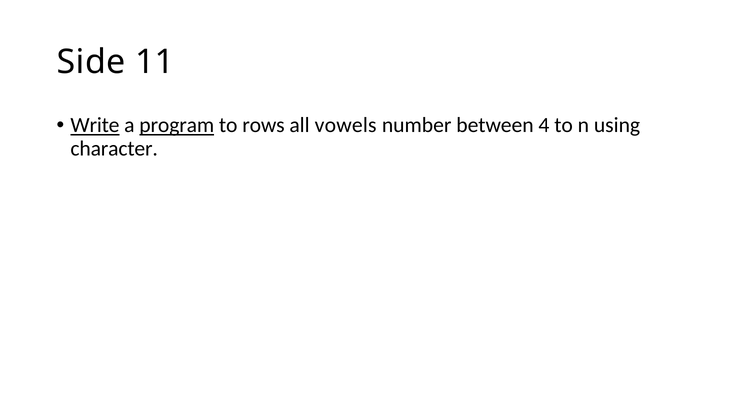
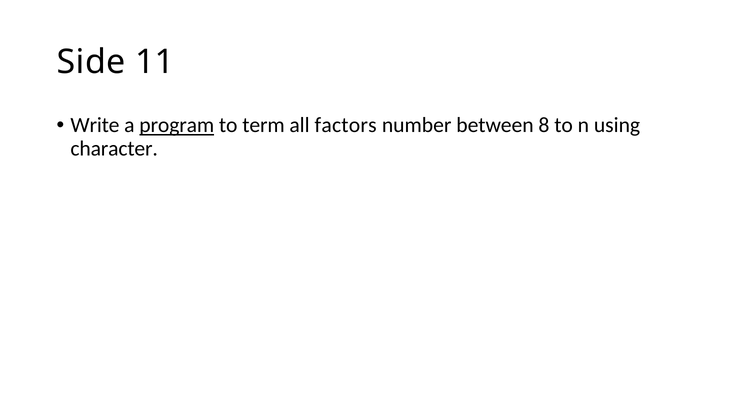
Write underline: present -> none (95, 125)
rows: rows -> term (263, 125)
vowels: vowels -> factors (346, 125)
4: 4 -> 8 (544, 125)
